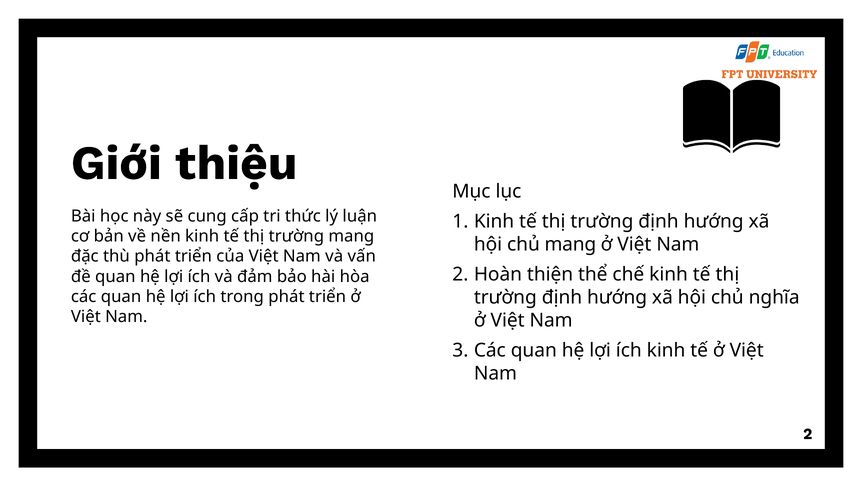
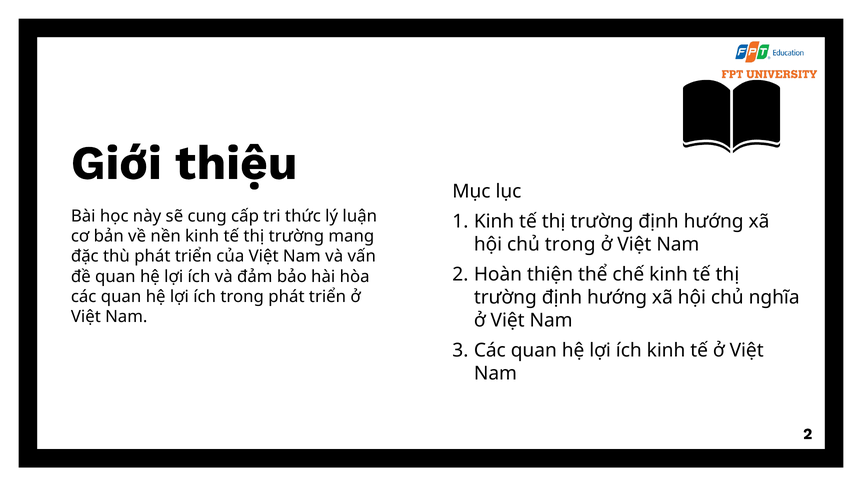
chủ mang: mang -> trong (570, 244)
